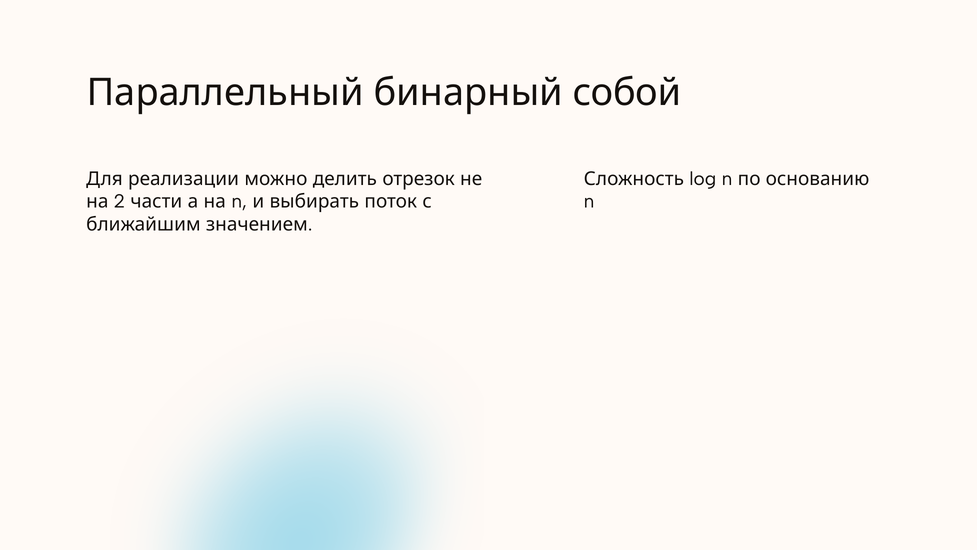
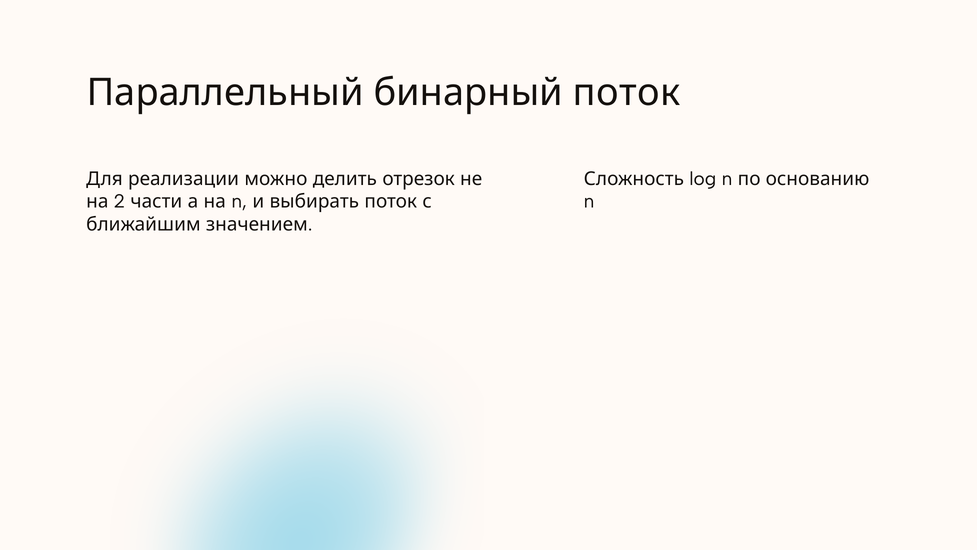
бинарный собой: собой -> поток (626, 92)
